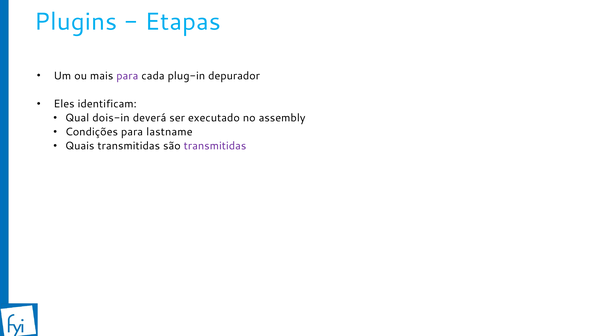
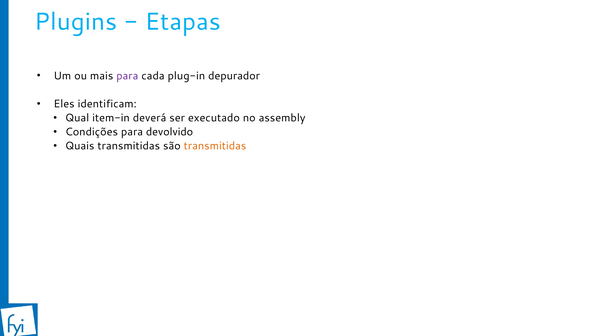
dois-in: dois-in -> item-in (111, 118)
lastname: lastname -> devolvido (170, 132)
transmitidas colour: purple -> orange (215, 146)
